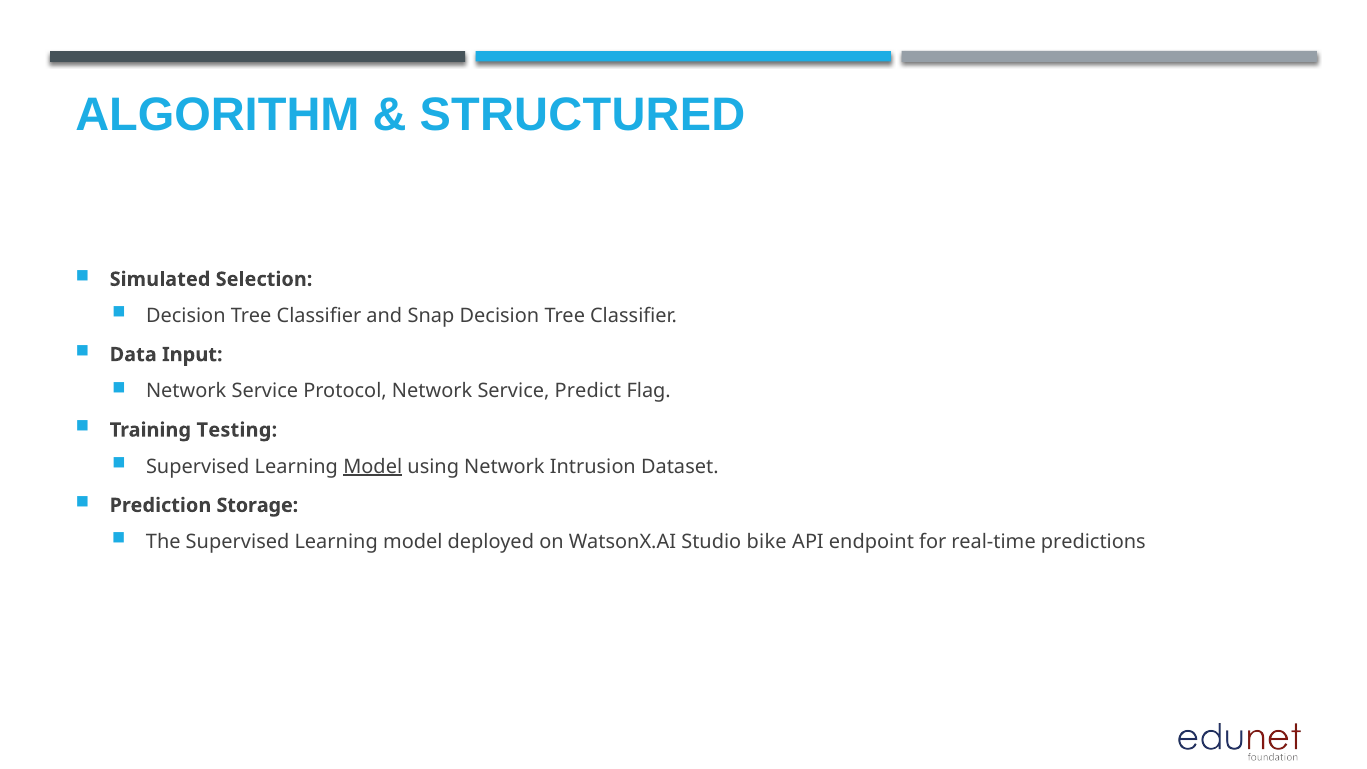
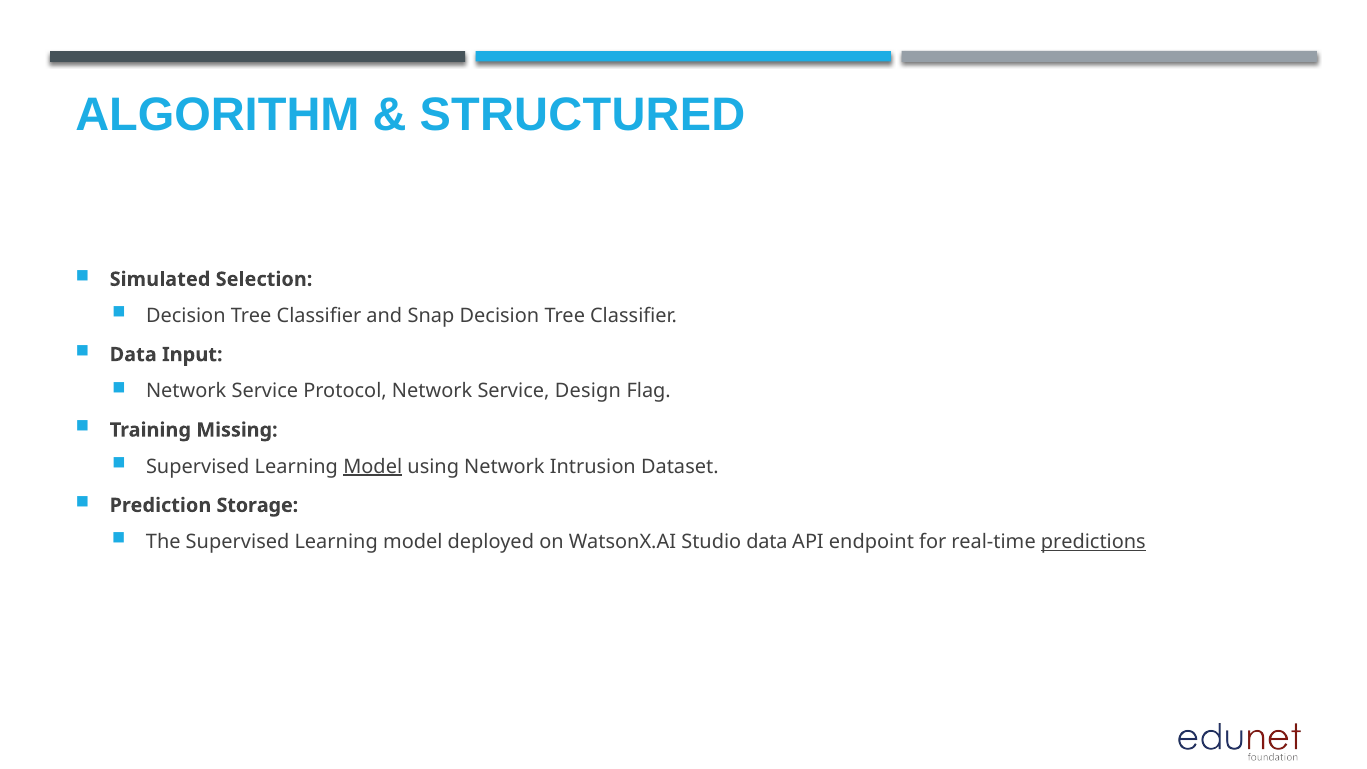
Predict: Predict -> Design (588, 391)
Testing: Testing -> Missing (237, 430)
Studio bike: bike -> data (767, 542)
predictions underline: none -> present (1093, 542)
